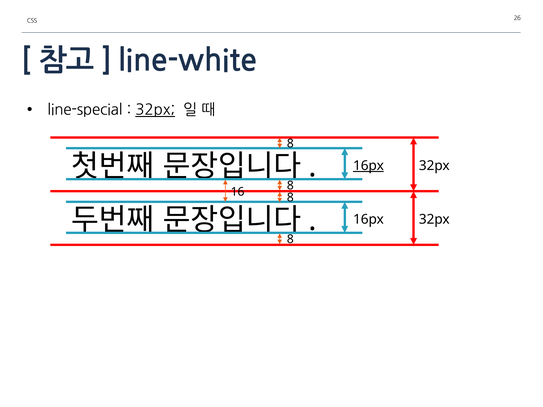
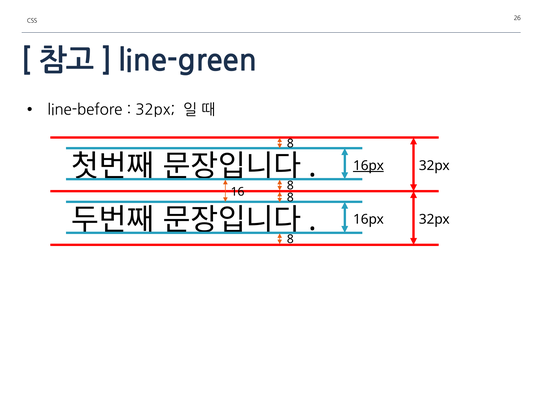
line-white: line-white -> line-green (188, 61)
line-special: line-special -> line-before (85, 110)
32px underline: present -> none (155, 110)
